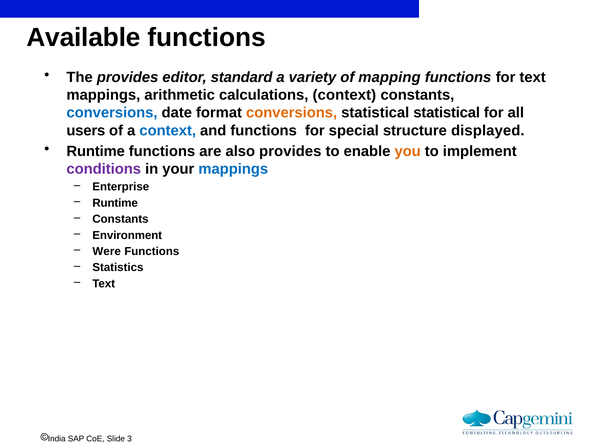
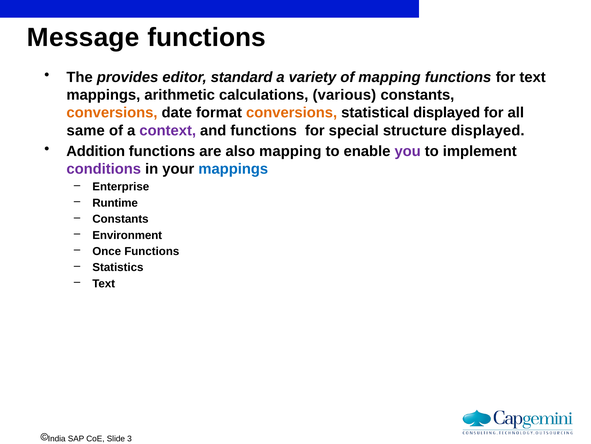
Available: Available -> Message (83, 37)
calculations context: context -> various (344, 95)
conversions colour: blue -> orange (112, 113)
statistical statistical: statistical -> displayed (447, 113)
users: users -> same (86, 130)
context colour: blue -> purple (168, 130)
Runtime: Runtime -> Addition (96, 151)
also provides: provides -> mapping (290, 151)
you colour: orange -> purple (408, 151)
Were: Were -> Once (107, 251)
